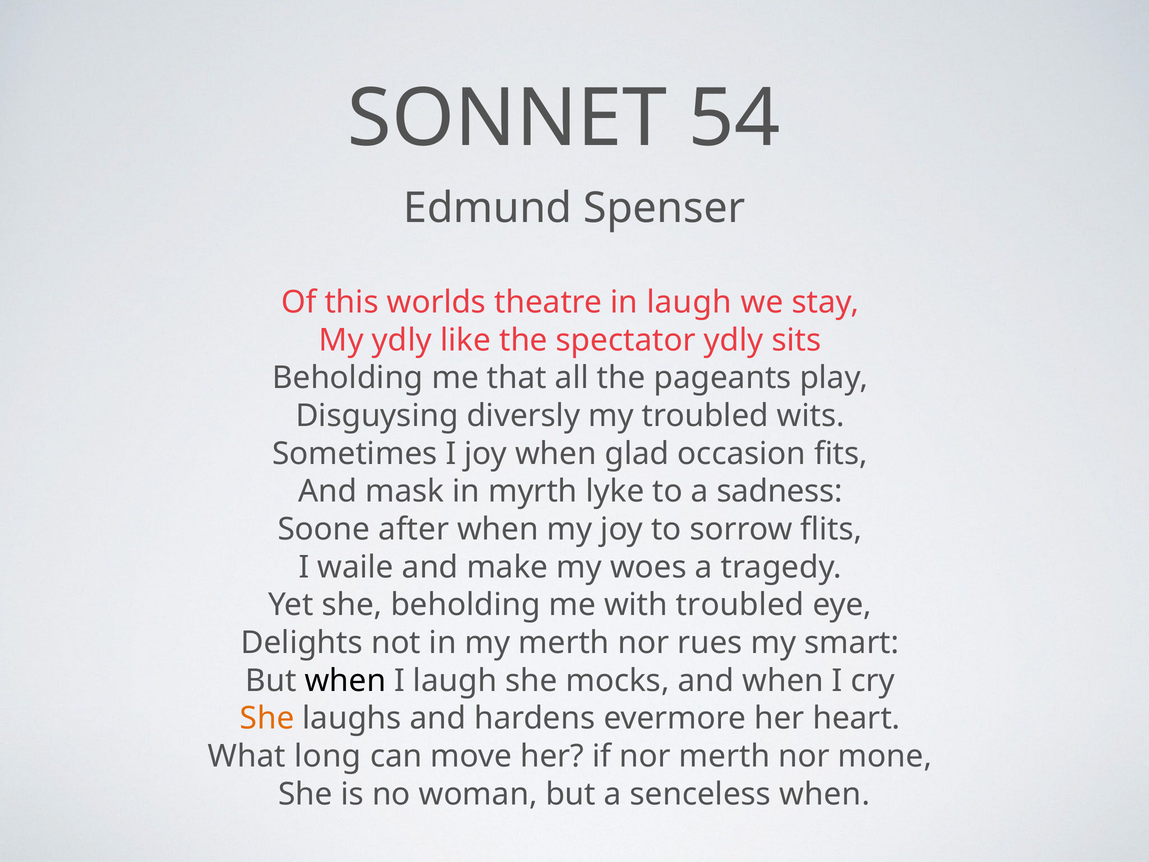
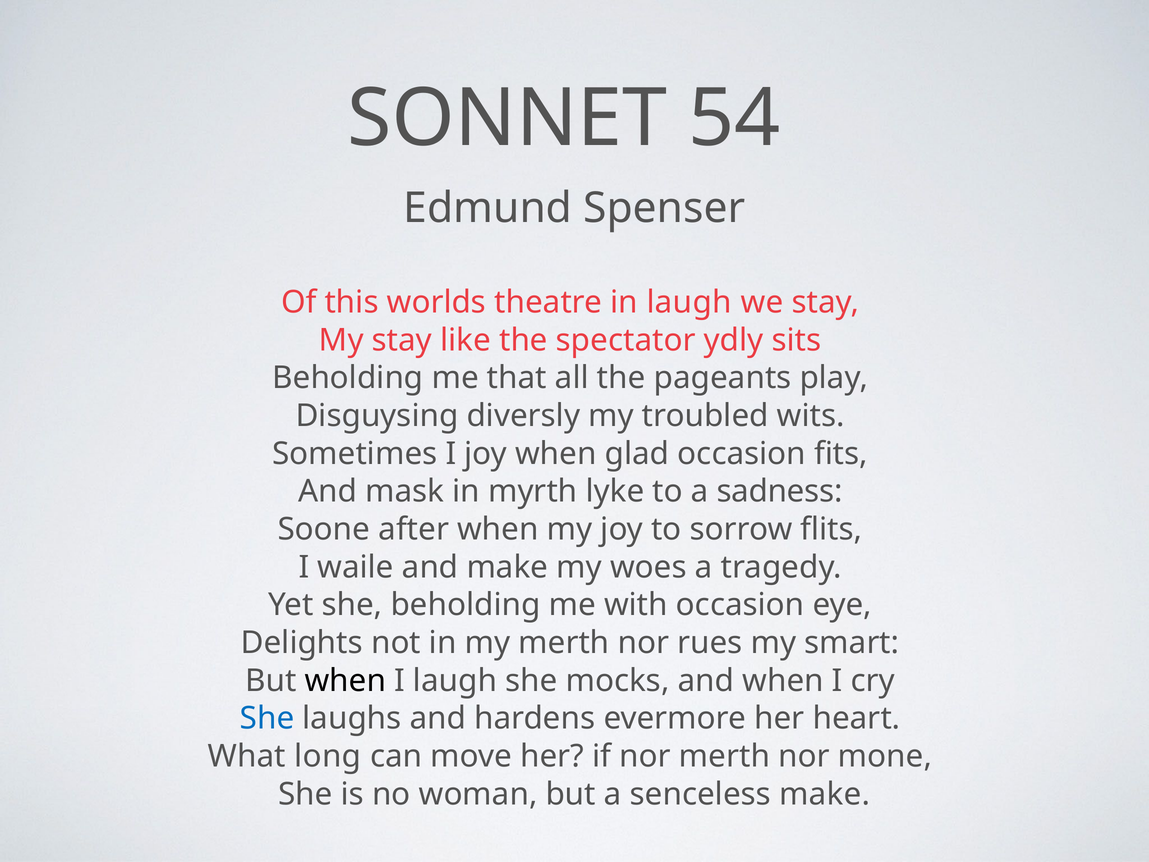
My ydly: ydly -> stay (402, 340)
with troubled: troubled -> occasion (740, 605)
She colour: orange -> blue (267, 718)
senceless when: when -> make (825, 794)
